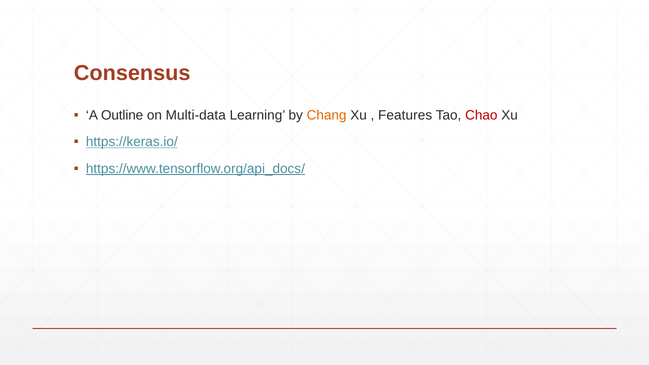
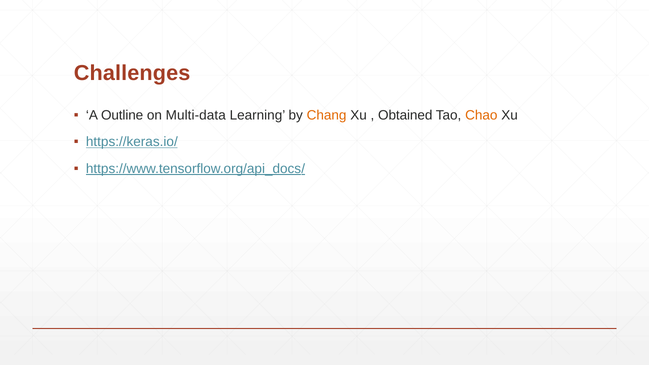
Consensus: Consensus -> Challenges (132, 73)
Features: Features -> Obtained (405, 115)
Chao colour: red -> orange (481, 115)
